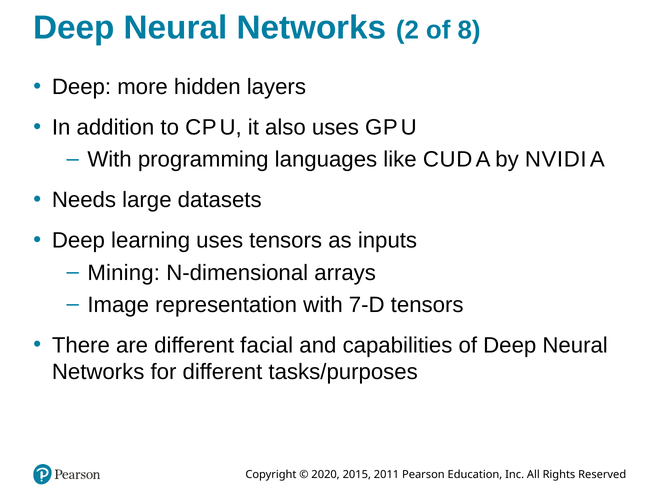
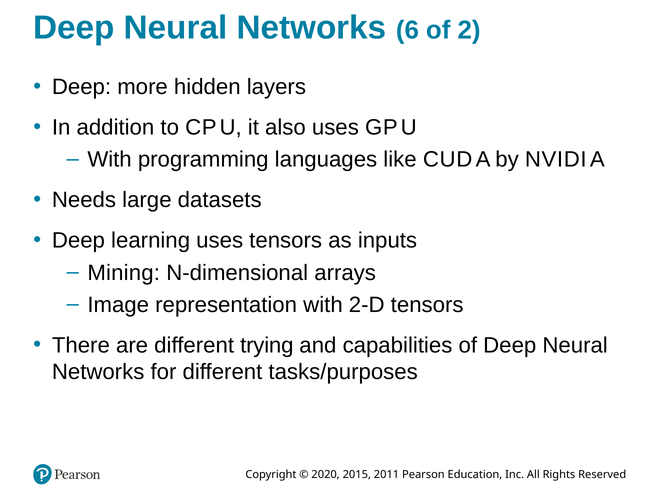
2: 2 -> 6 (407, 30)
8: 8 -> 2 (469, 30)
7-D: 7-D -> 2-D (367, 305)
facial: facial -> trying (267, 346)
